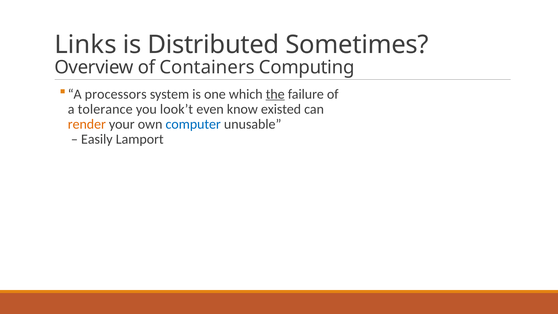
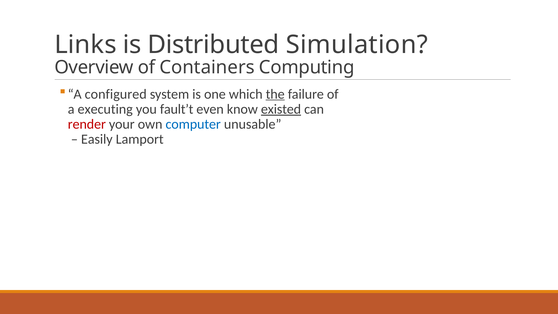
Sometimes: Sometimes -> Simulation (357, 45)
processors: processors -> configured (116, 94)
tolerance: tolerance -> executing (105, 109)
look’t: look’t -> fault’t (177, 109)
existed underline: none -> present (281, 109)
render colour: orange -> red (87, 124)
